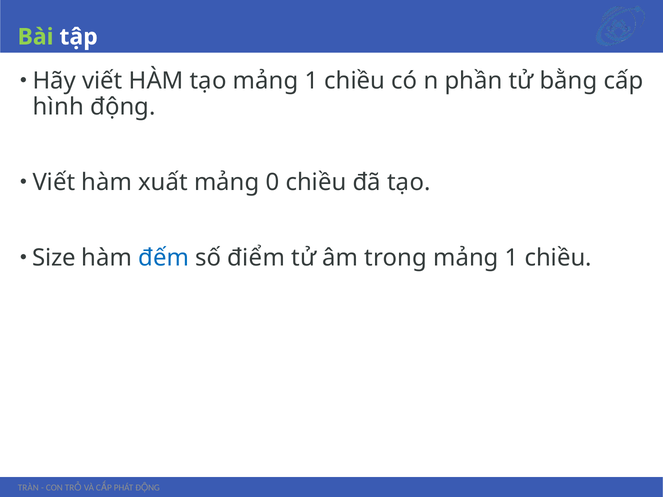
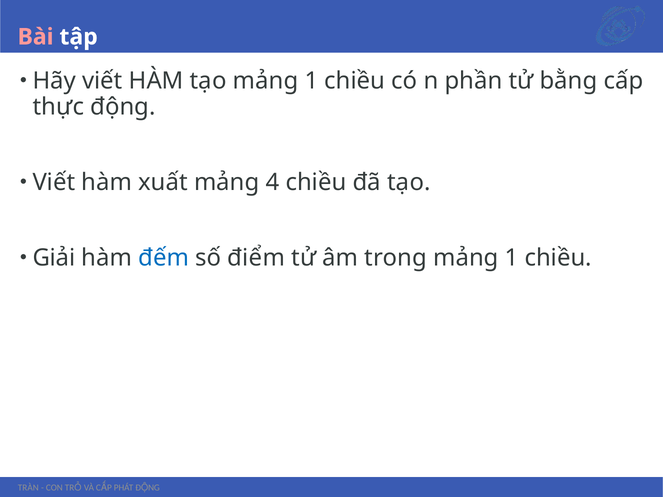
Bài colour: light green -> pink (36, 37)
hình: hình -> thực (58, 107)
0: 0 -> 4 (273, 182)
Size: Size -> Giải (54, 258)
